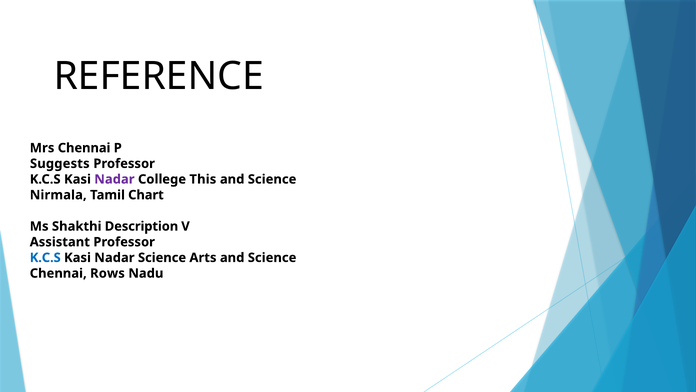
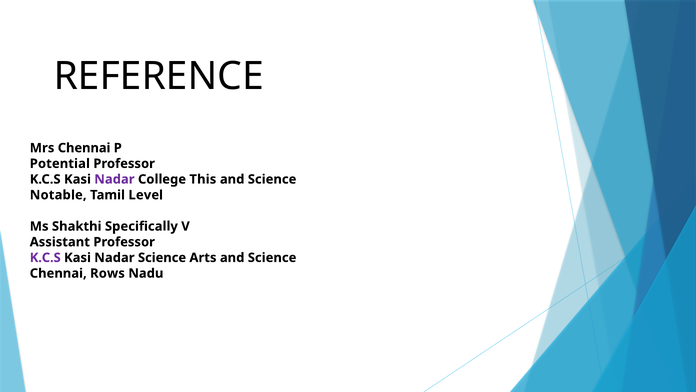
Suggests: Suggests -> Potential (60, 163)
Nirmala: Nirmala -> Notable (58, 195)
Chart: Chart -> Level (146, 195)
Description: Description -> Specifically (141, 226)
K.C.S colour: blue -> purple (45, 257)
